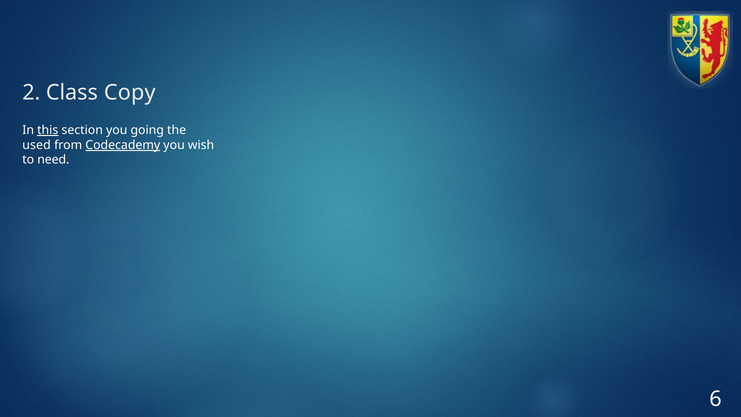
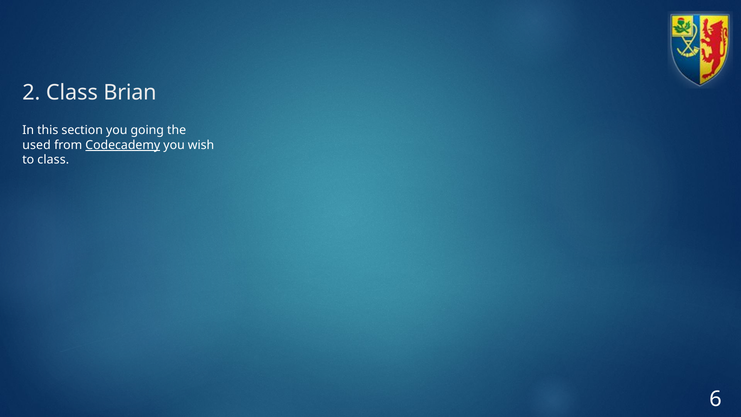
Copy: Copy -> Brian (130, 92)
this underline: present -> none (48, 130)
to need: need -> class (53, 160)
